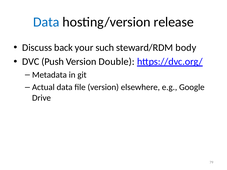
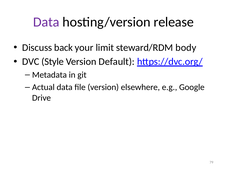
Data colour: blue -> purple (46, 22)
such: such -> limit (105, 48)
Push: Push -> Style (53, 62)
Double: Double -> Default (117, 62)
